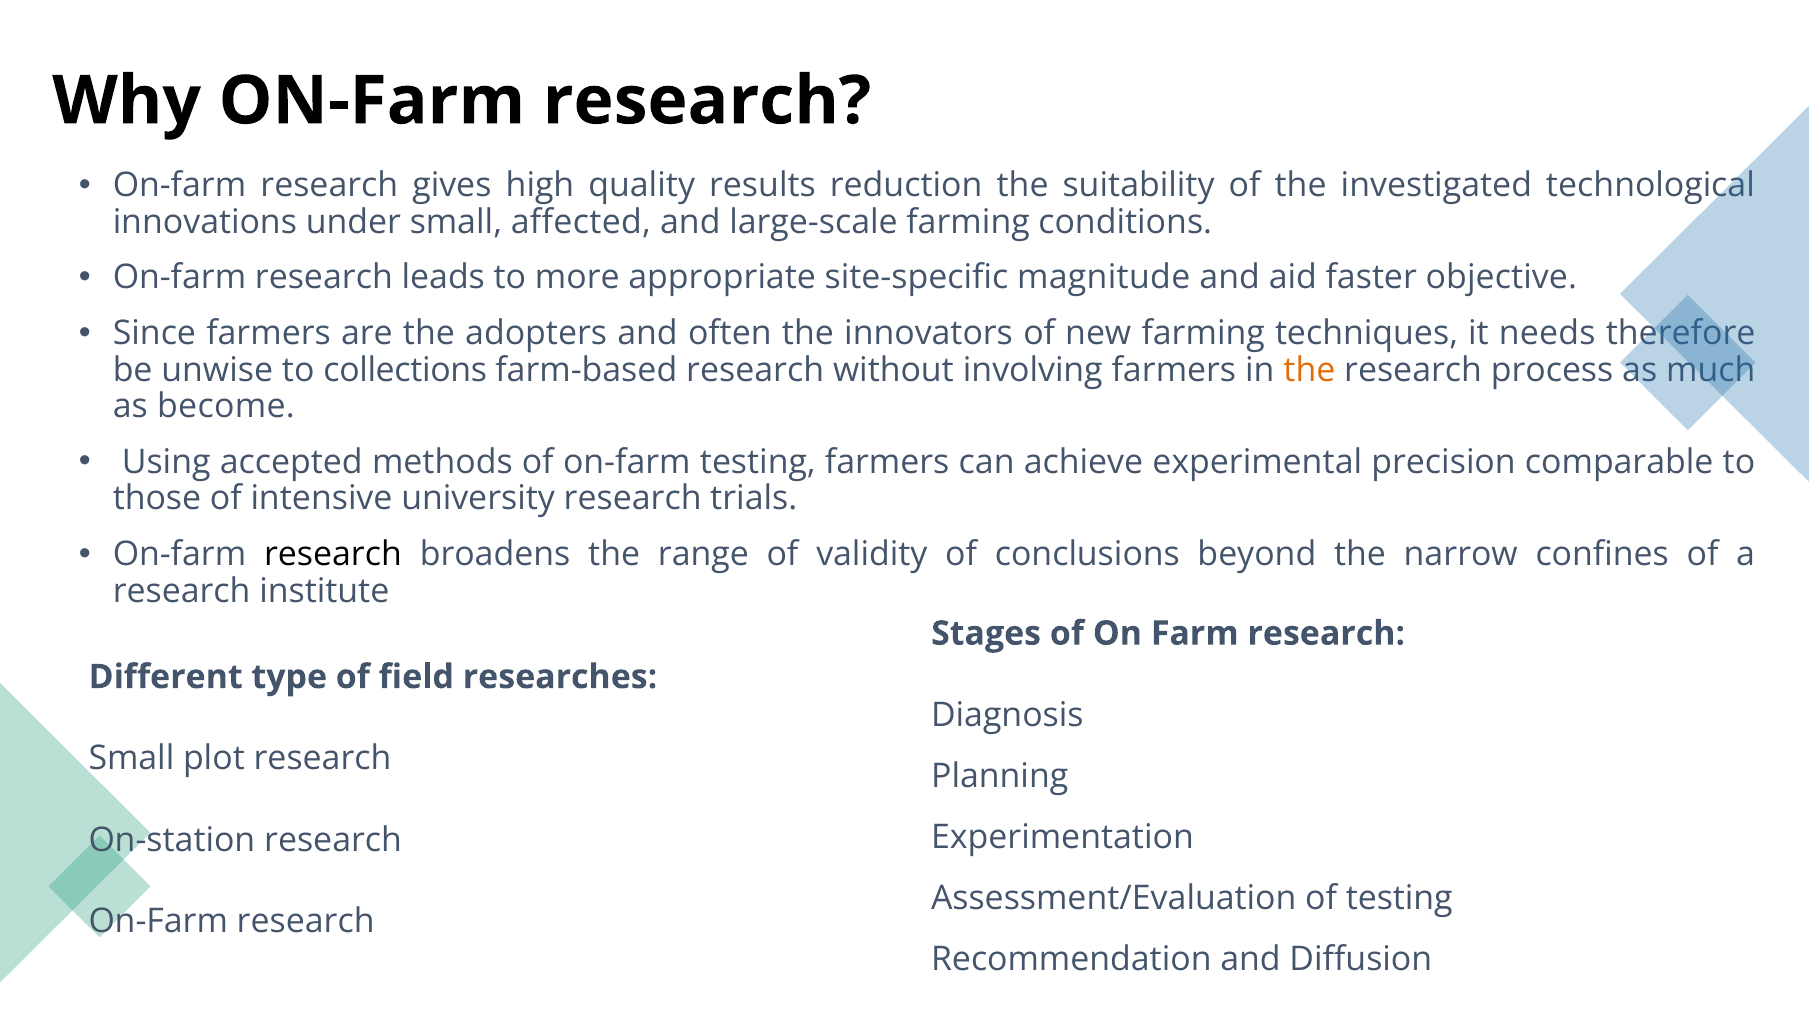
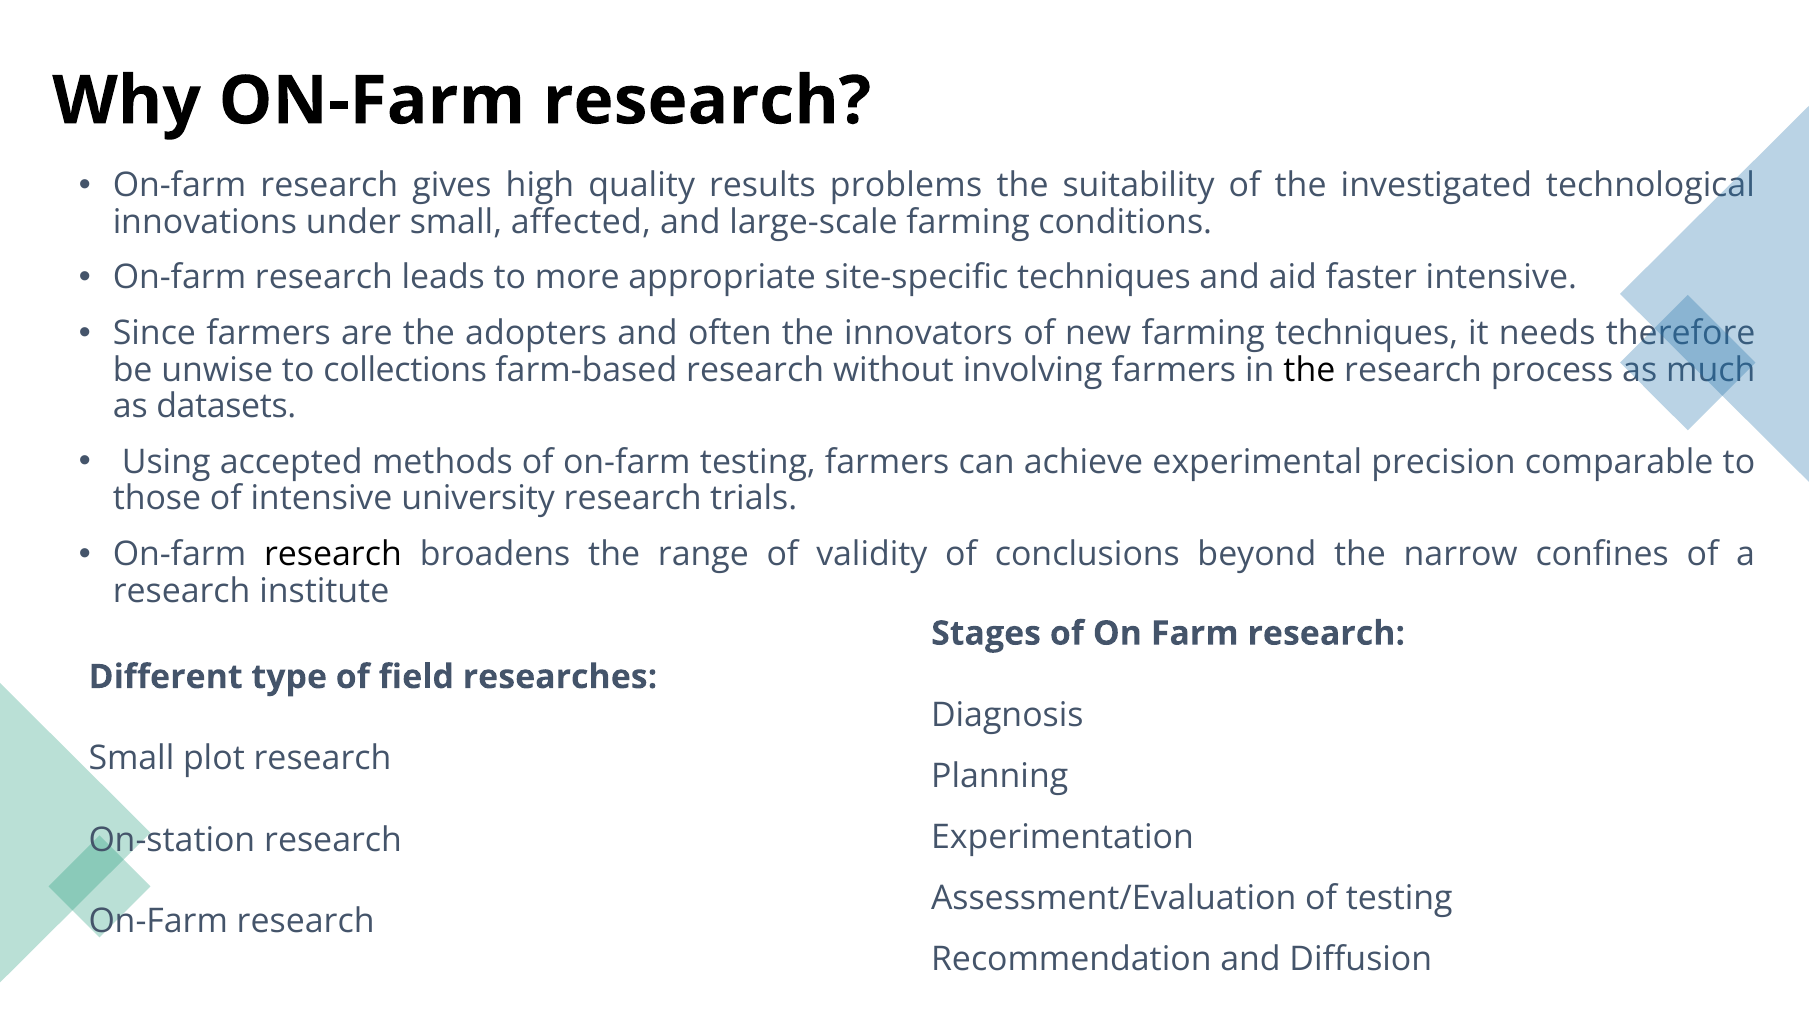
reduction: reduction -> problems (906, 185)
site-specific magnitude: magnitude -> techniques (1104, 278)
faster objective: objective -> intensive (1501, 278)
the colour: orange -> black (1309, 370)
become: become -> datasets (226, 406)
